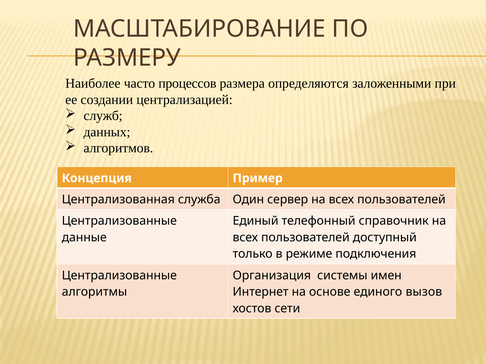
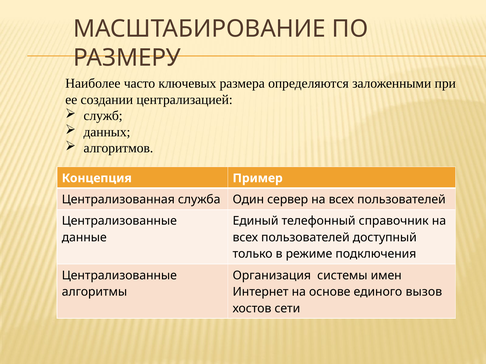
процессов: процессов -> ключевых (187, 84)
